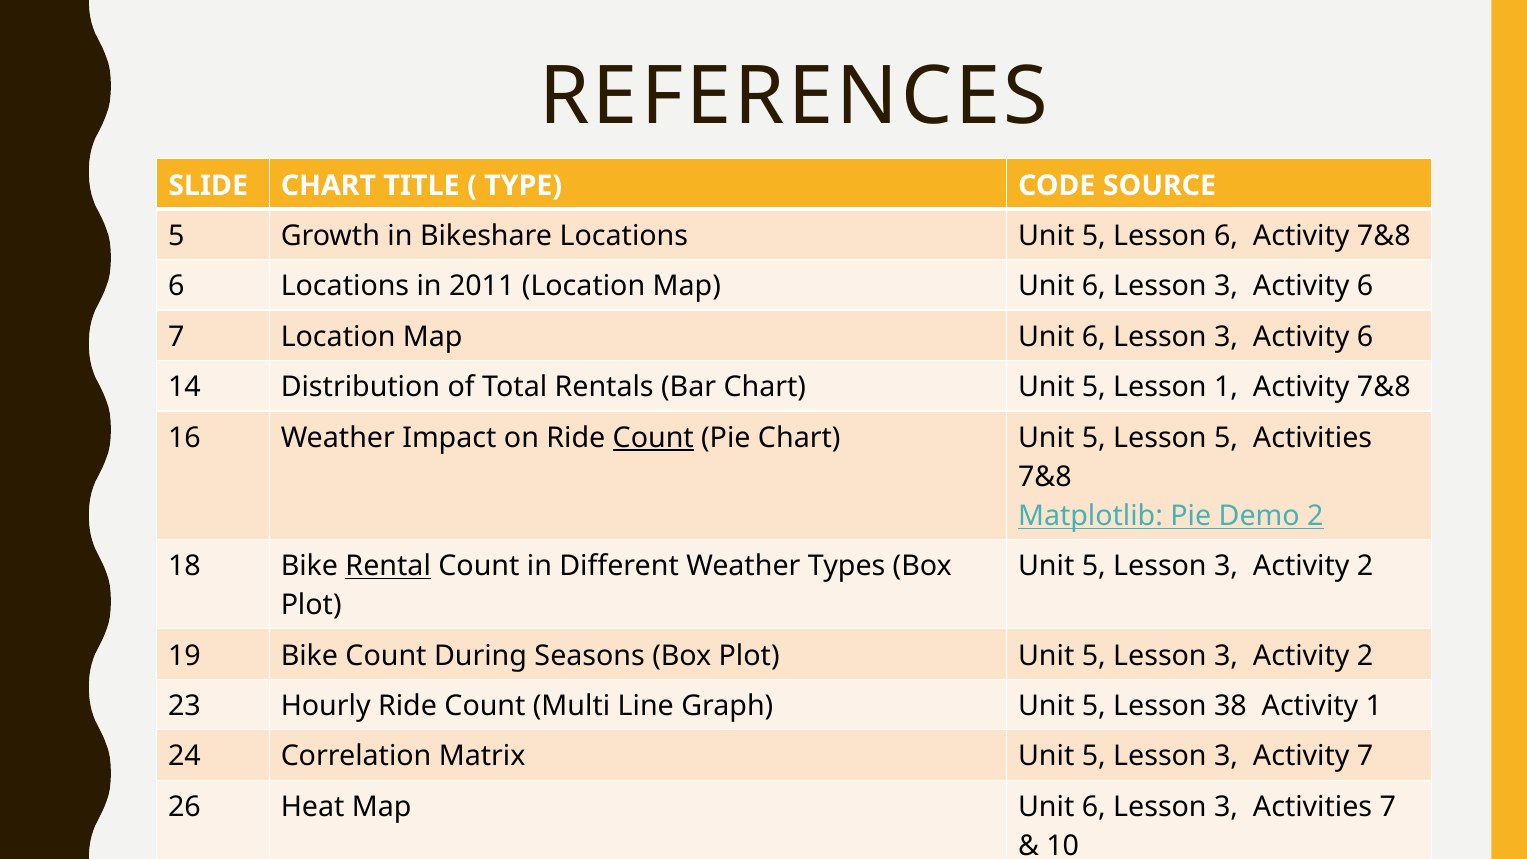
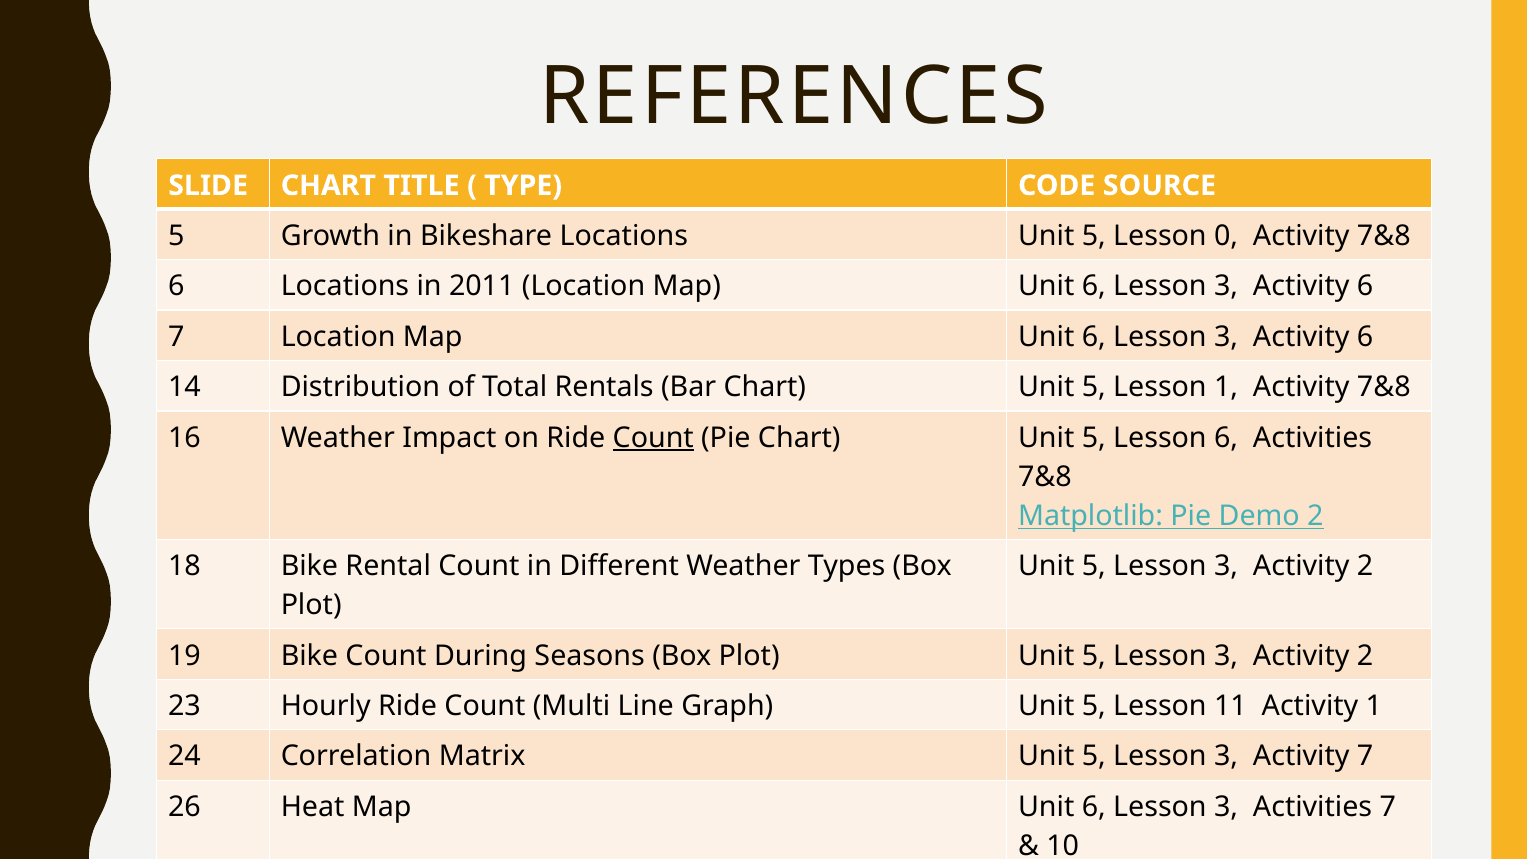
Lesson 6: 6 -> 0 (1226, 236)
Lesson 5: 5 -> 6 (1226, 438)
Rental underline: present -> none (388, 566)
38: 38 -> 11 (1230, 706)
